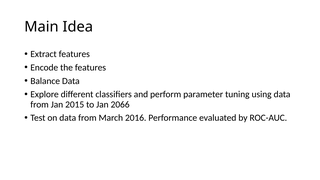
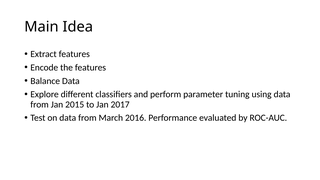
2066: 2066 -> 2017 (120, 104)
